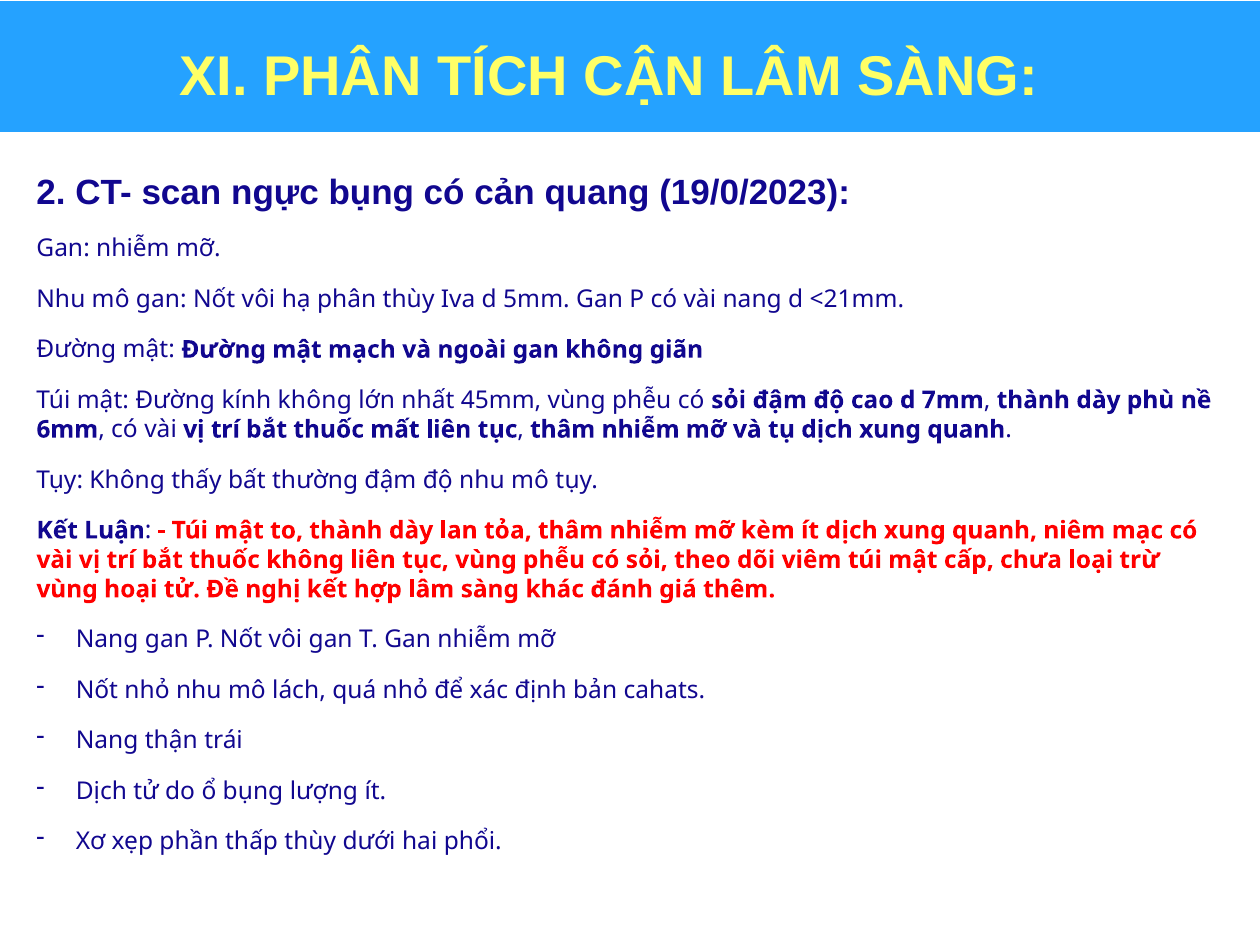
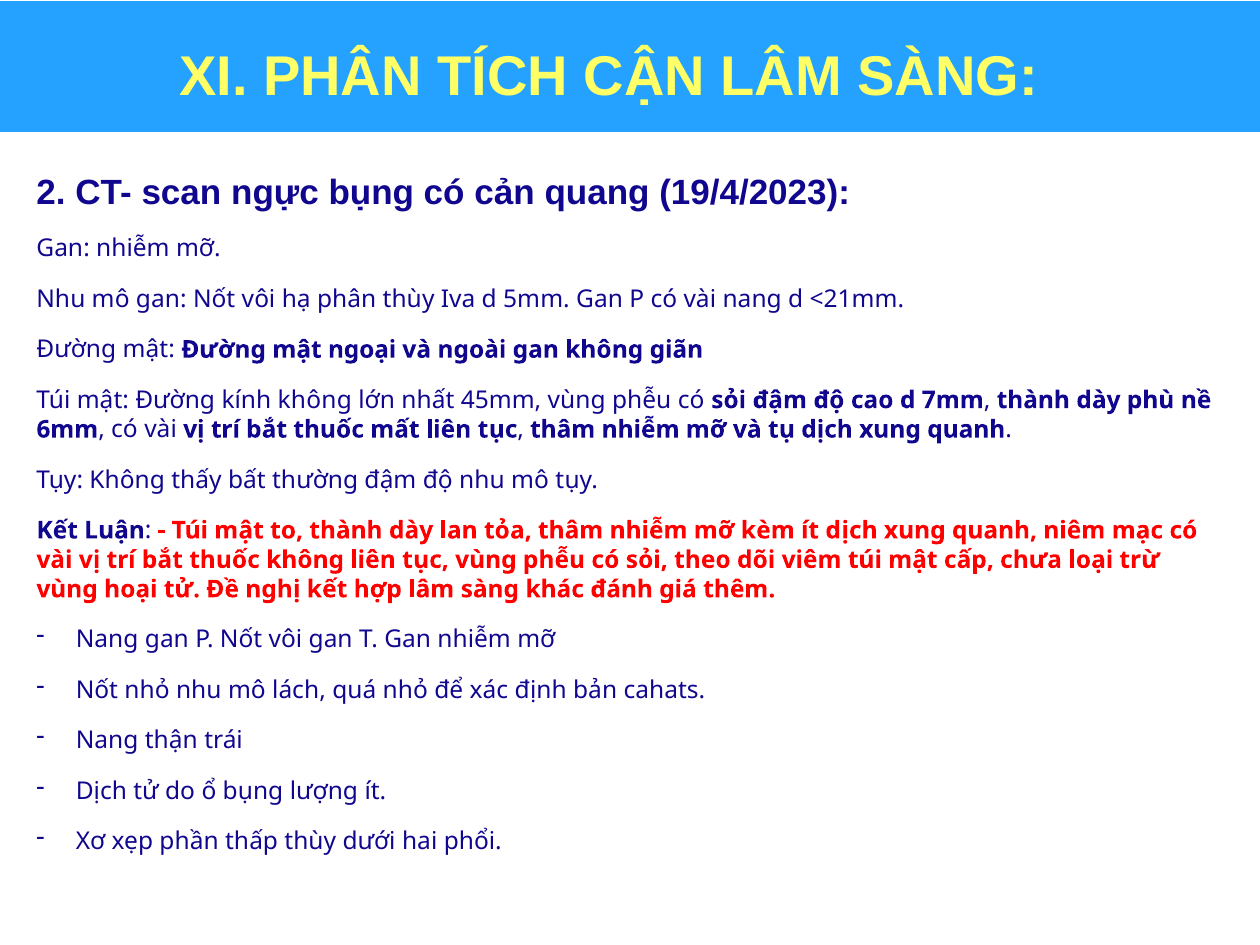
19/0/2023: 19/0/2023 -> 19/4/2023 (755, 193)
mạch: mạch -> ngoại (362, 350)
